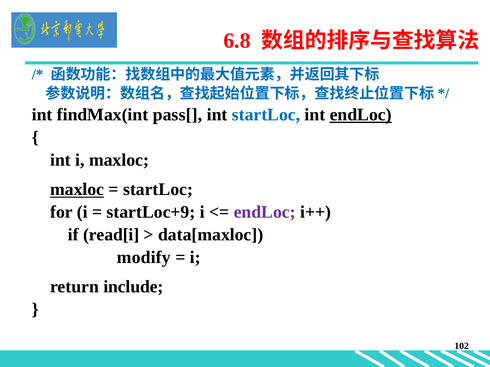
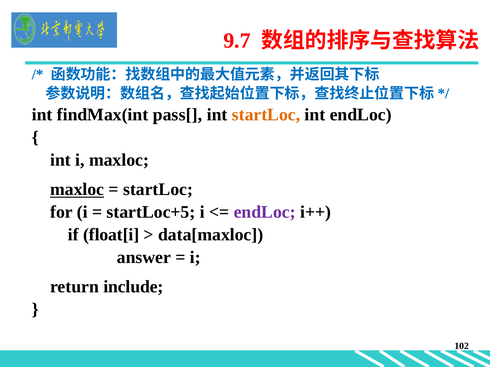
6.8: 6.8 -> 9.7 (237, 41)
startLoc colour: blue -> orange (266, 115)
endLoc underline: present -> none (361, 115)
startLoc+9: startLoc+9 -> startLoc+5 (151, 212)
read[i: read[i -> float[i (111, 235)
modify: modify -> answer (144, 258)
